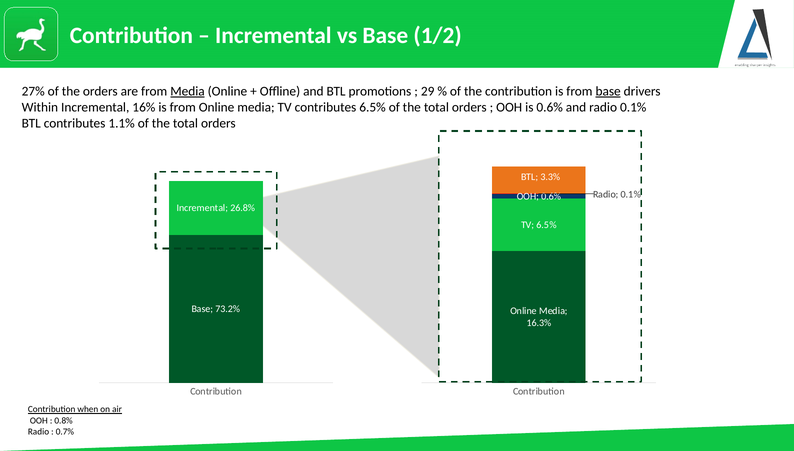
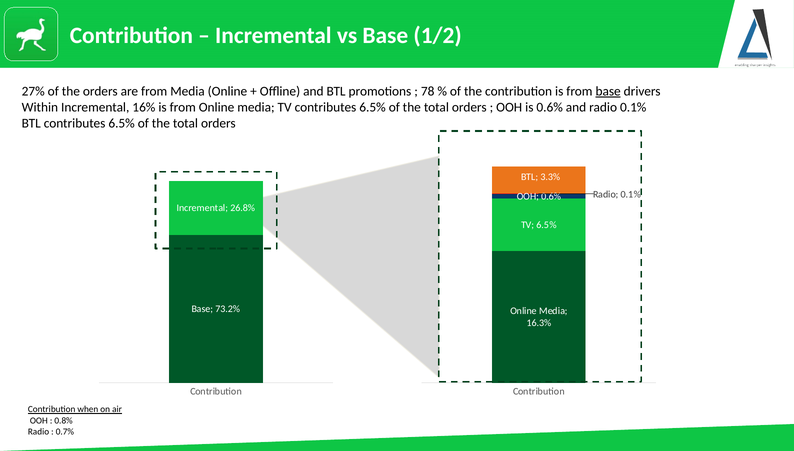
Media underline: present -> none (188, 91)
29: 29 -> 78 (428, 91)
BTL contributes 1.1%: 1.1% -> 6.5% (122, 123)
